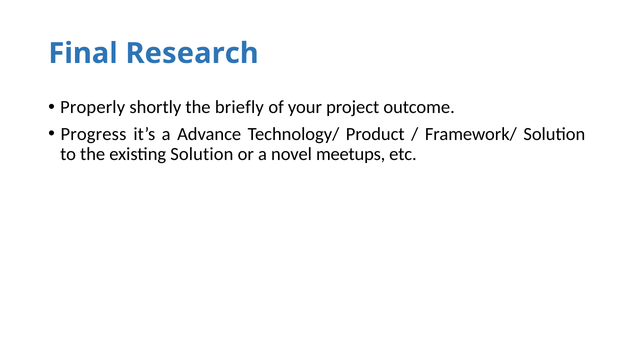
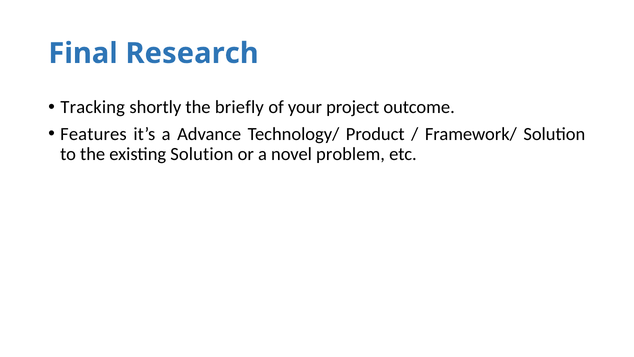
Properly: Properly -> Tracking (93, 107)
Progress: Progress -> Features (93, 134)
meetups: meetups -> problem (351, 154)
